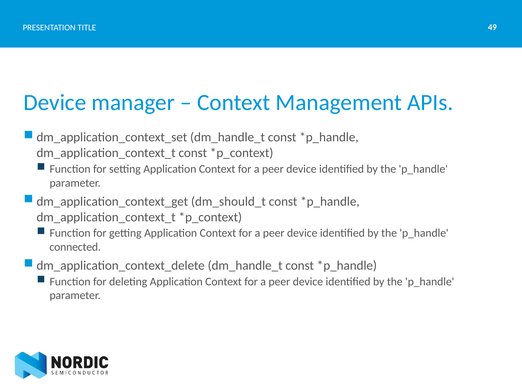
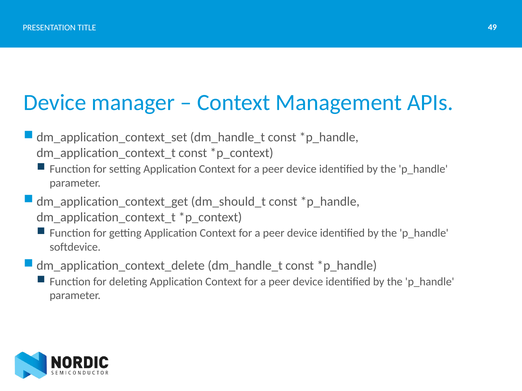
connected: connected -> softdevice (75, 247)
